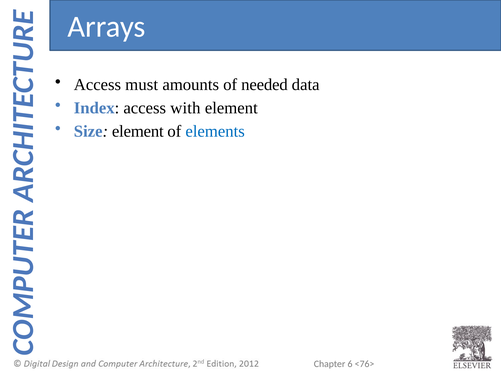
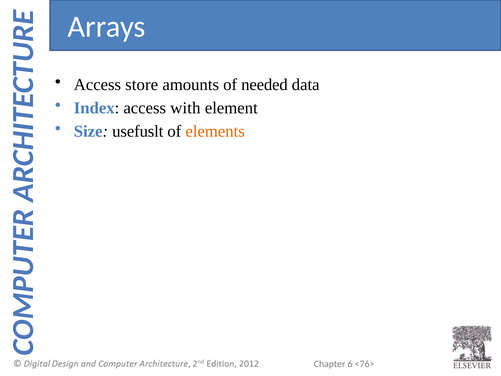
must: must -> store (142, 85)
Size element: element -> usefuslt (138, 131)
elements colour: blue -> orange (215, 131)
